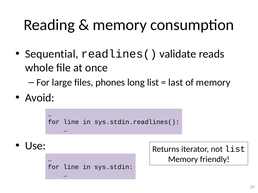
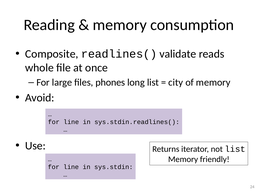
Sequential: Sequential -> Composite (52, 54)
last: last -> city (176, 83)
